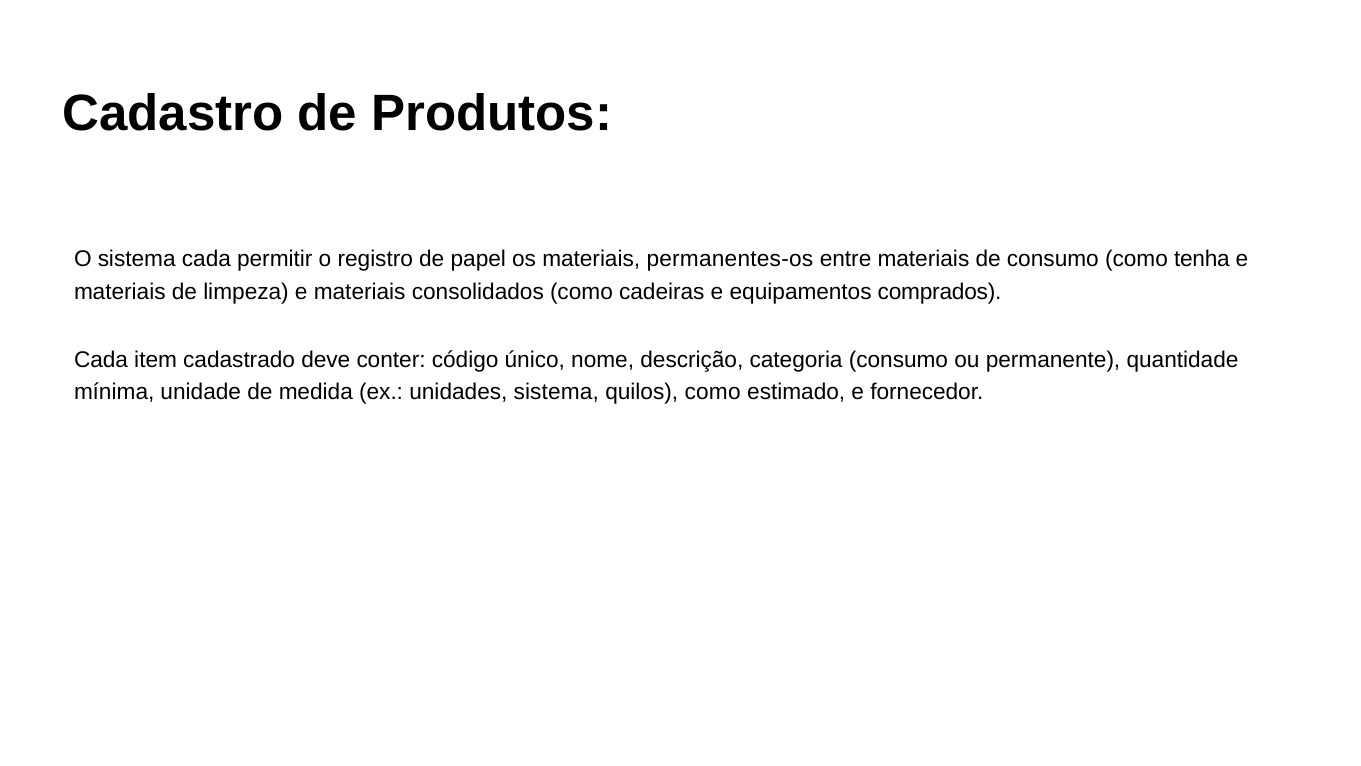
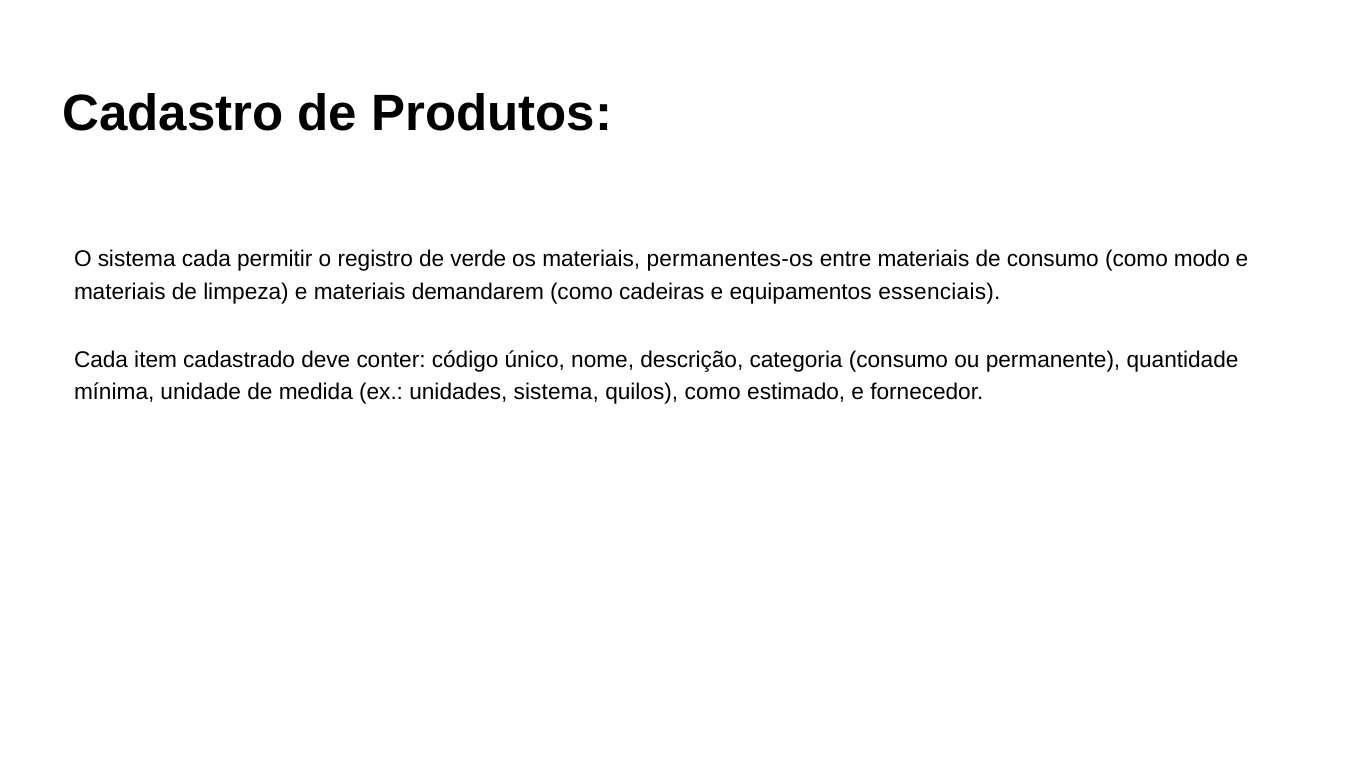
papel: papel -> verde (478, 259)
tenha: tenha -> modo (1202, 259)
consolidados: consolidados -> demandarem (478, 291)
comprados: comprados -> essenciais (939, 291)
